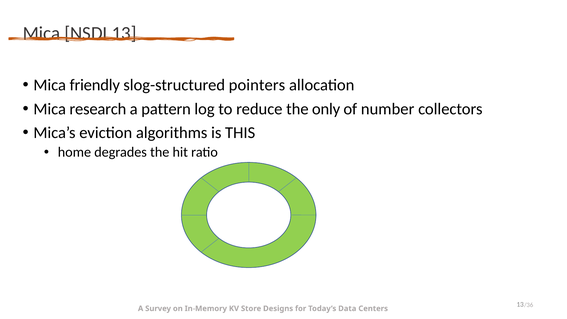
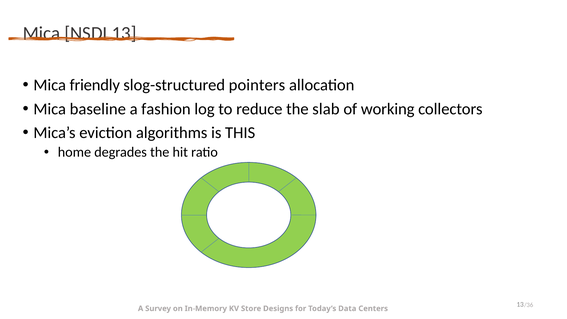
research: research -> baseline (98, 109)
pattern: pattern -> fashion (166, 109)
only: only -> slab (326, 109)
number: number -> working (388, 109)
